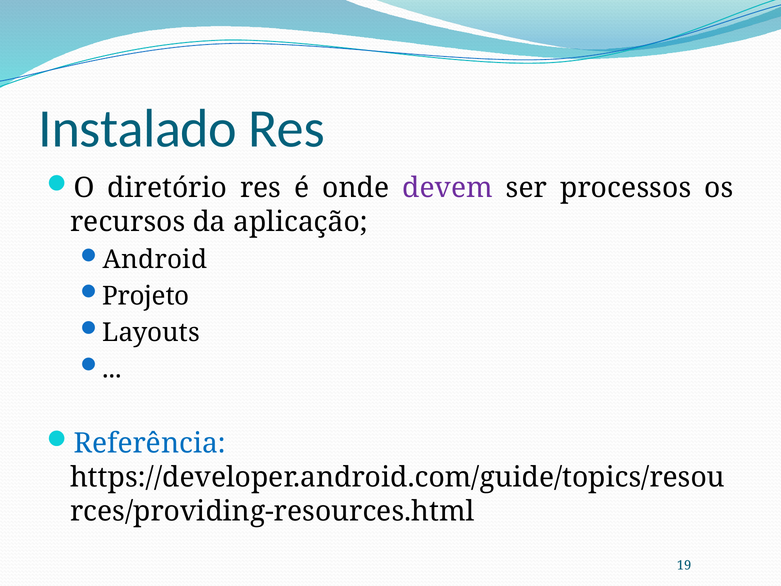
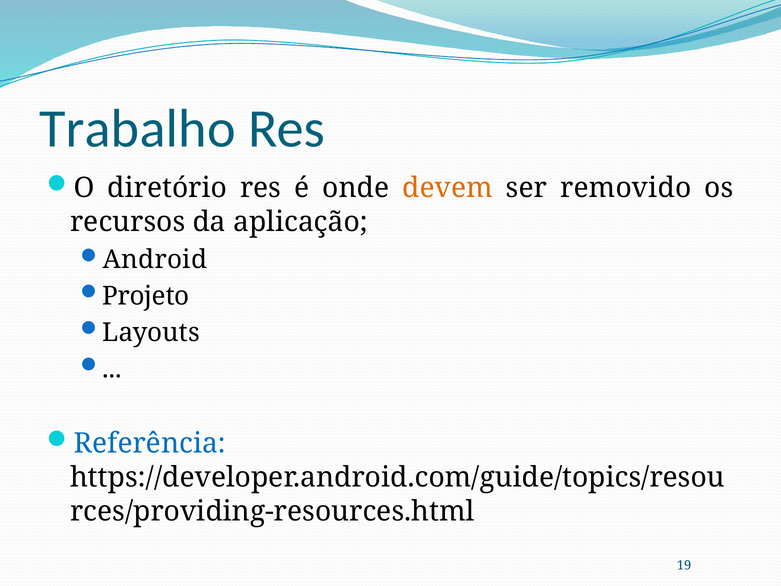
Instalado: Instalado -> Trabalho (137, 129)
devem colour: purple -> orange (448, 188)
processos: processos -> removido (626, 188)
